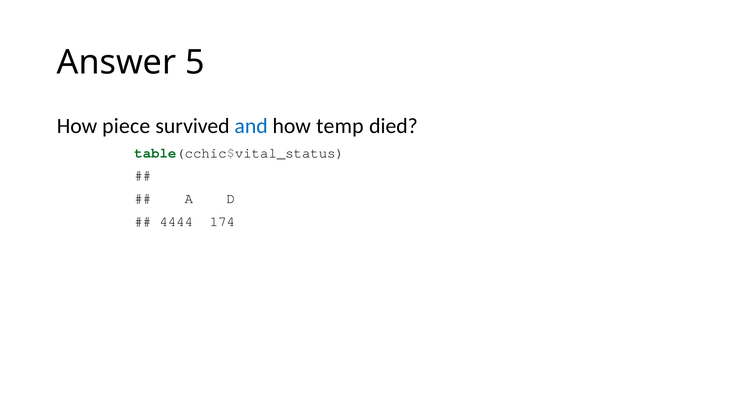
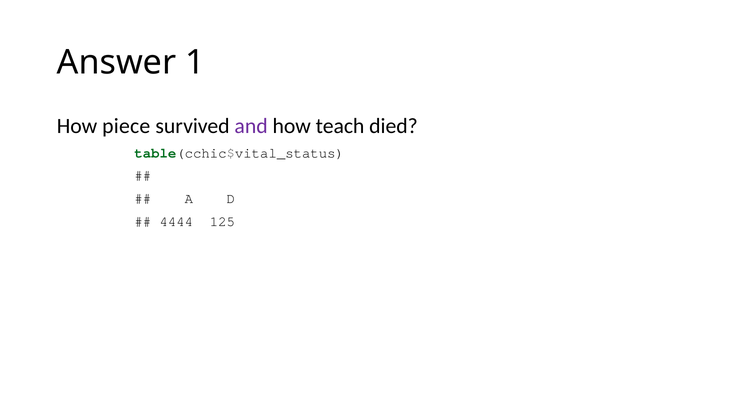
5: 5 -> 1 (195, 63)
and colour: blue -> purple (251, 126)
temp: temp -> teach (340, 126)
174: 174 -> 125 (222, 222)
